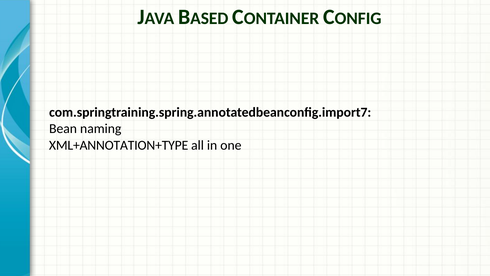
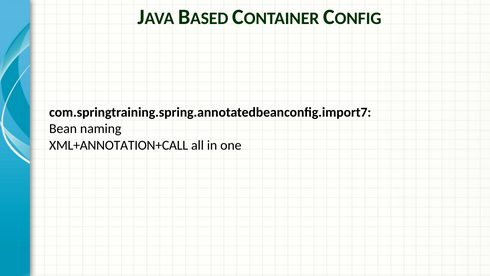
XML+ANNOTATION+TYPE: XML+ANNOTATION+TYPE -> XML+ANNOTATION+CALL (119, 145)
